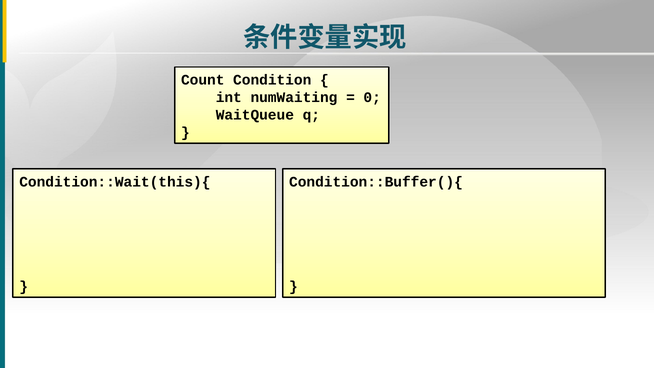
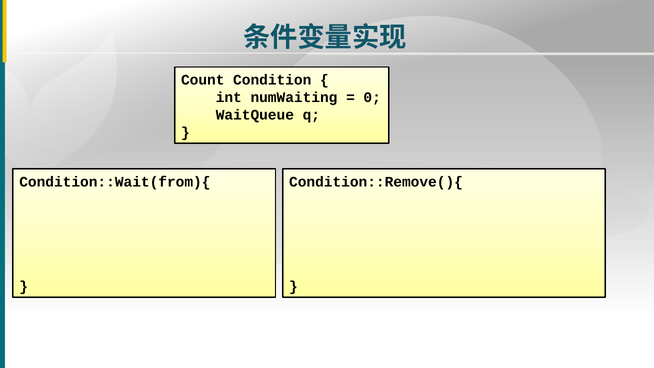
Condition::Wait(this){: Condition::Wait(this){ -> Condition::Wait(from){ (115, 182)
Condition::Buffer(){: Condition::Buffer(){ -> Condition::Remove(){ (376, 182)
